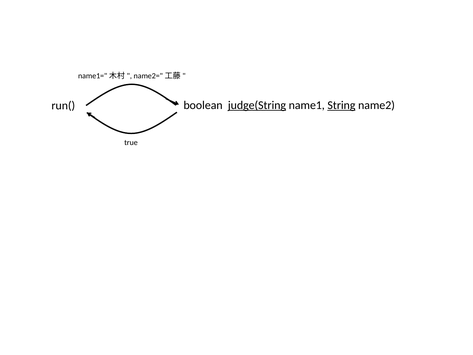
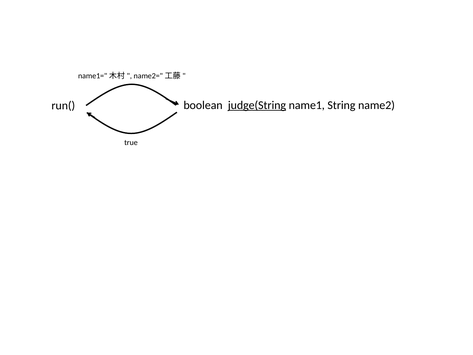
String underline: present -> none (341, 105)
